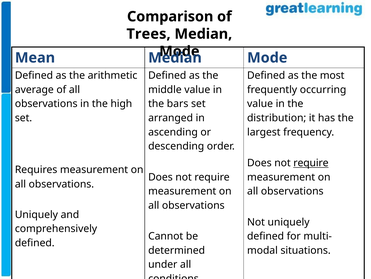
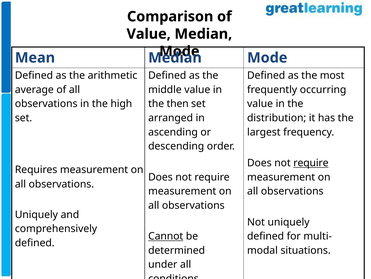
Trees: Trees -> Value (149, 34)
bars: bars -> then (178, 104)
Cannot underline: none -> present (166, 236)
